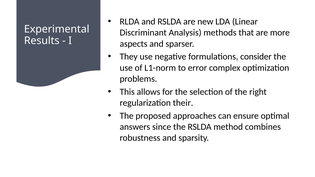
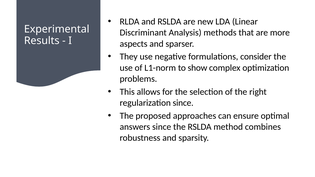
error: error -> show (198, 68)
regularization their: their -> since (183, 103)
